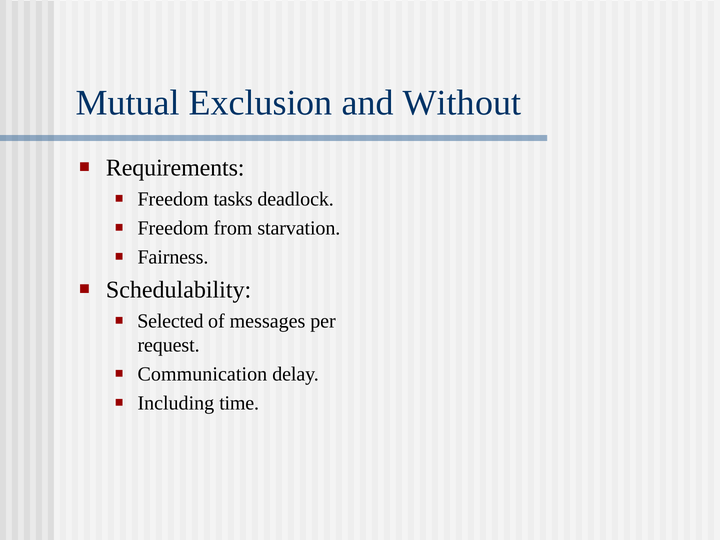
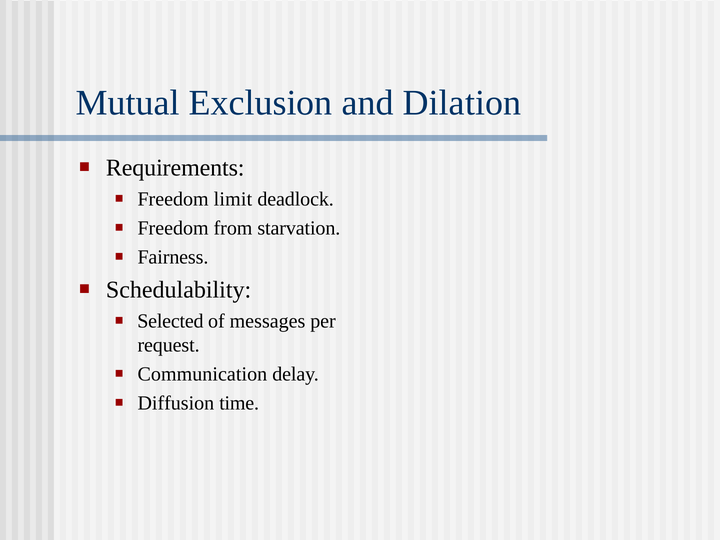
Without: Without -> Dilation (462, 103)
tasks: tasks -> limit (233, 199)
Including: Including -> Diffusion (176, 403)
